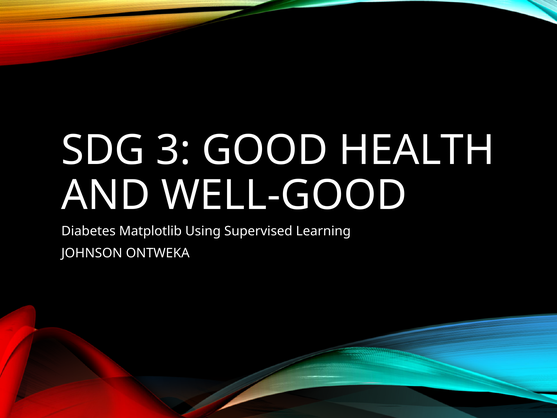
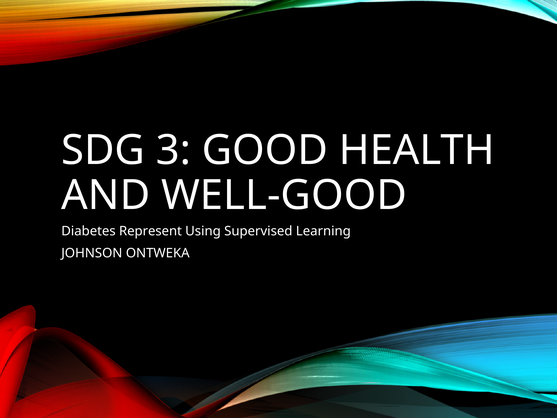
Matplotlib: Matplotlib -> Represent (150, 231)
